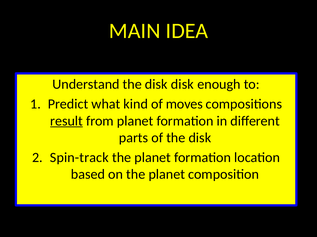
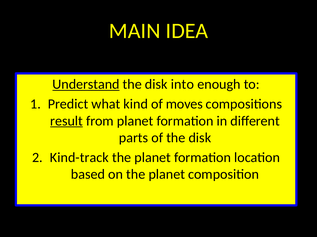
Understand underline: none -> present (86, 85)
disk disk: disk -> into (182, 85)
Spin-track: Spin-track -> Kind-track (79, 158)
